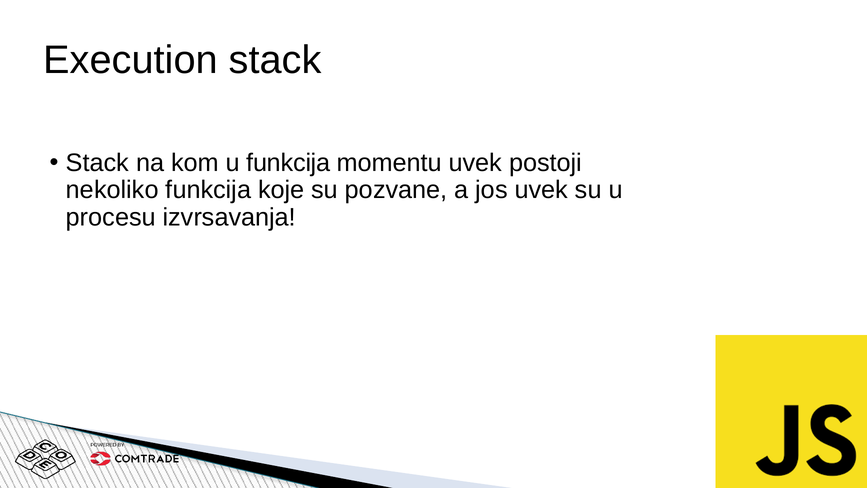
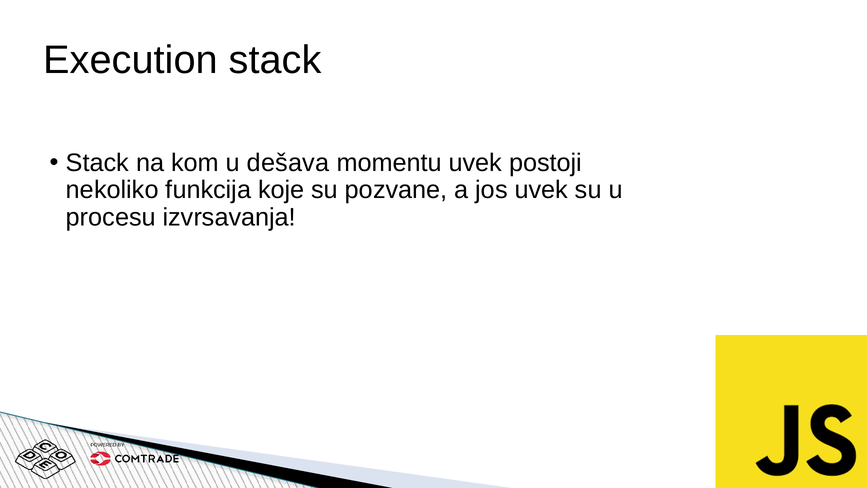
u funkcija: funkcija -> dešava (288, 163)
